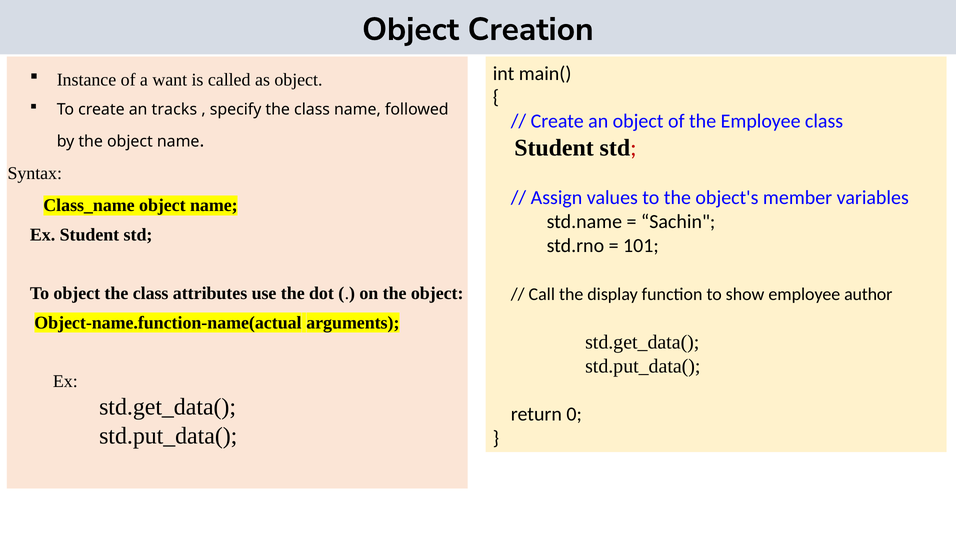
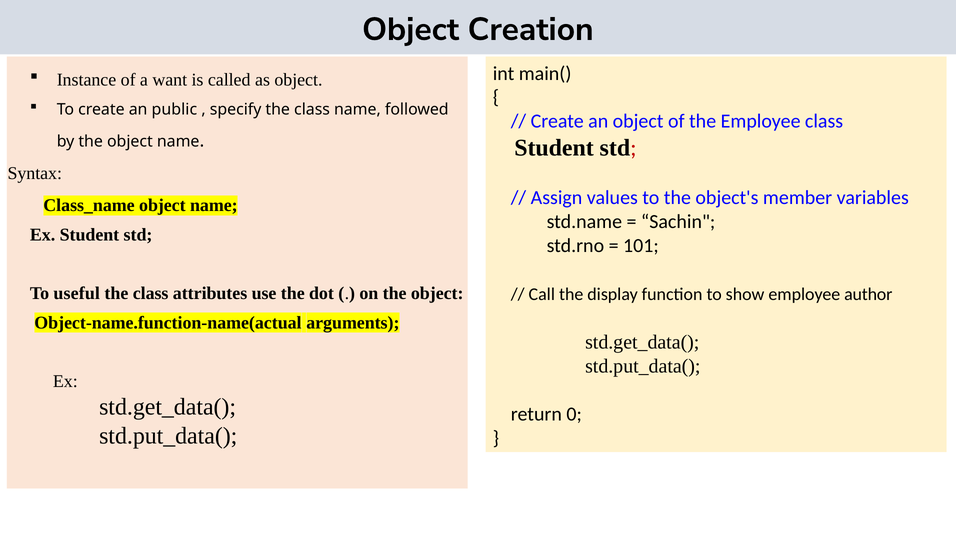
tracks: tracks -> public (174, 110)
To object: object -> useful (77, 293)
